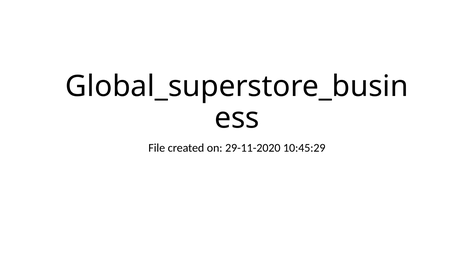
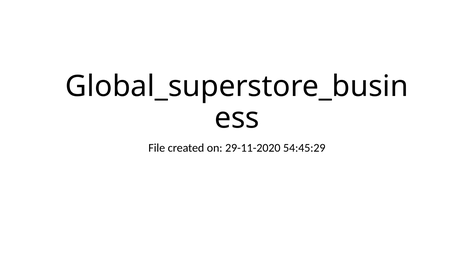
10:45:29: 10:45:29 -> 54:45:29 (304, 148)
